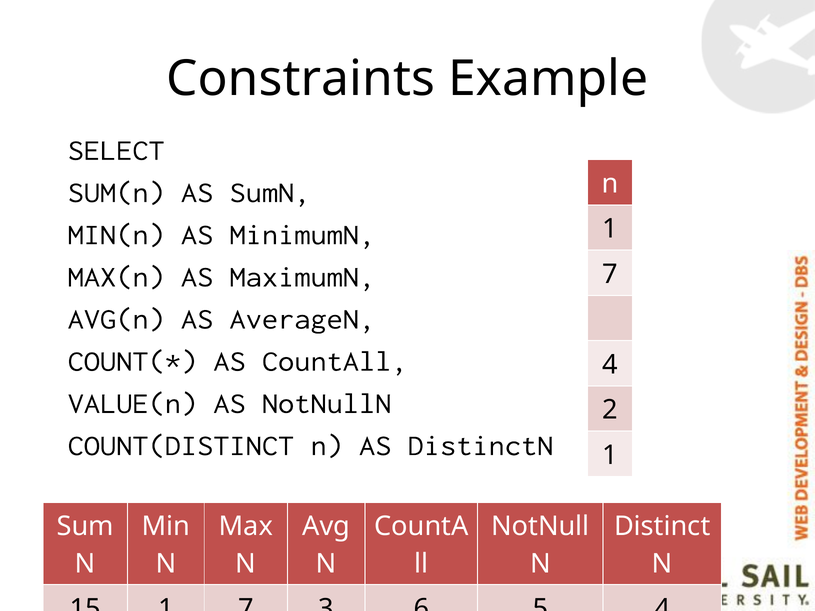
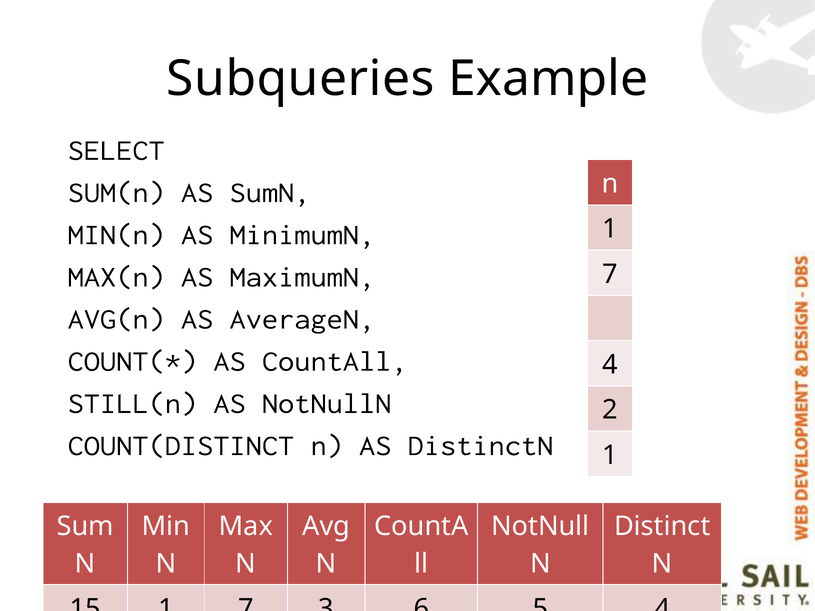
Constraints: Constraints -> Subqueries (300, 79)
VALUE(n: VALUE(n -> STILL(n (132, 403)
